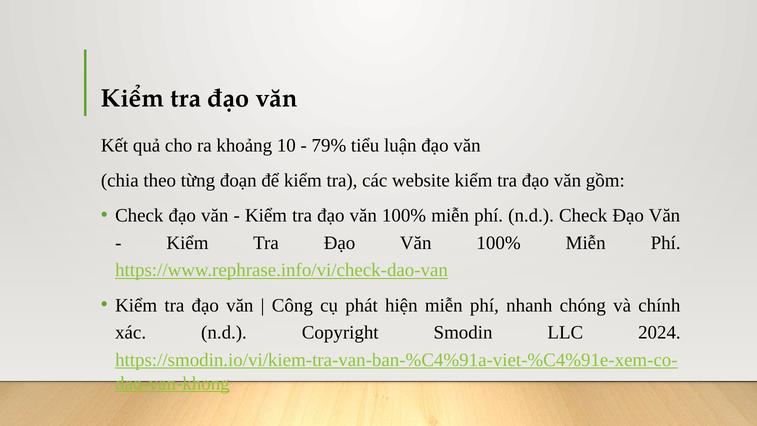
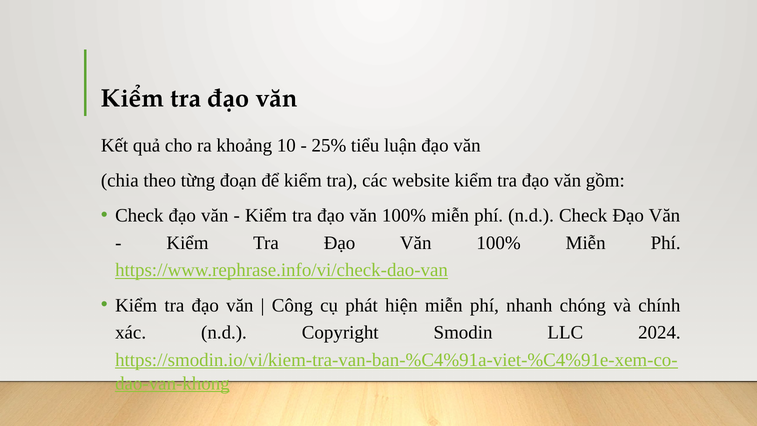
79%: 79% -> 25% (329, 145)
